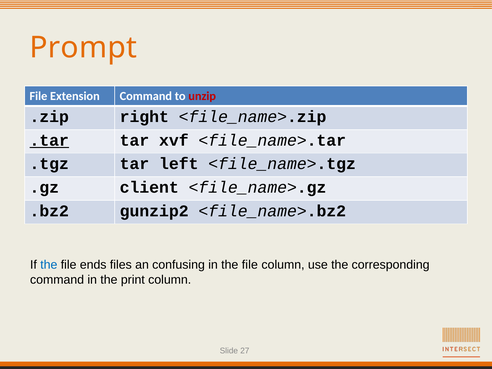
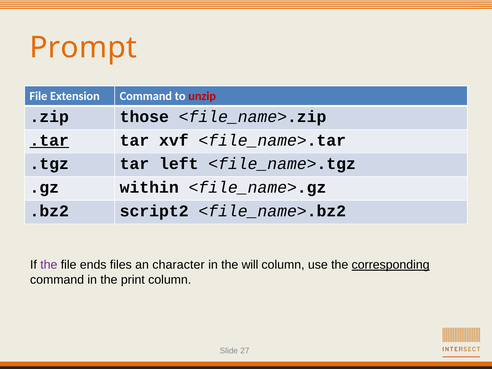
right: right -> those (144, 117)
client: client -> within (149, 187)
gunzip2: gunzip2 -> script2 (154, 211)
the colour: blue -> purple (49, 265)
confusing: confusing -> character (178, 265)
in the file: file -> will (250, 265)
corresponding underline: none -> present (391, 265)
